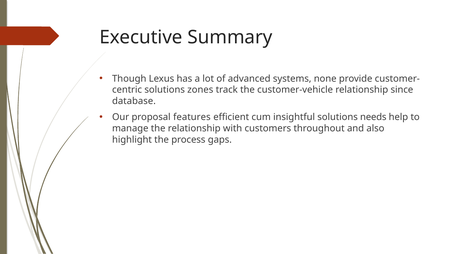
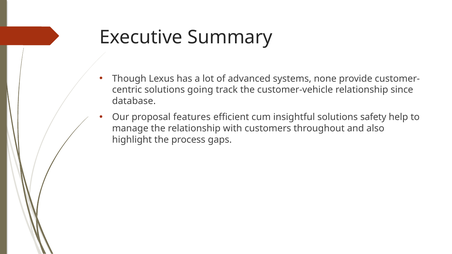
zones: zones -> going (200, 90)
needs: needs -> safety (373, 117)
